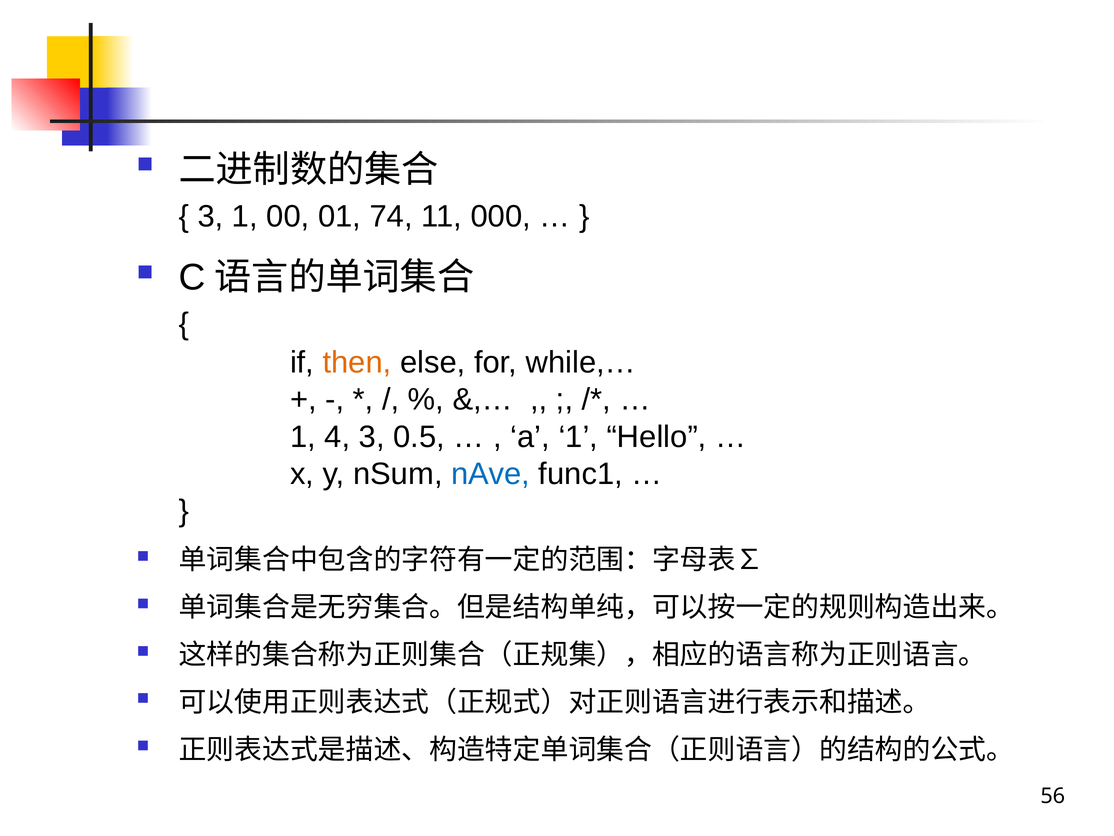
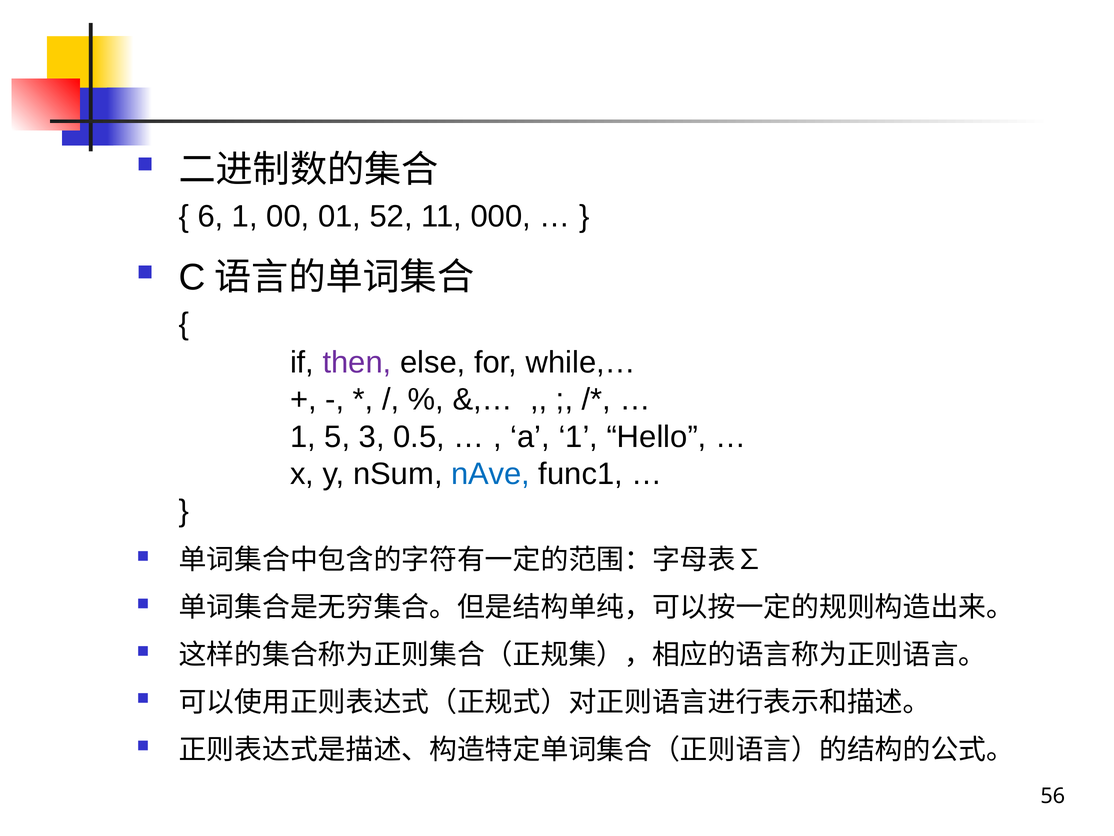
3: 3 -> 6 (210, 216)
74: 74 -> 52 (391, 216)
then colour: orange -> purple (357, 362)
4: 4 -> 5 (337, 437)
